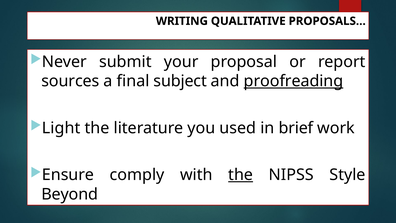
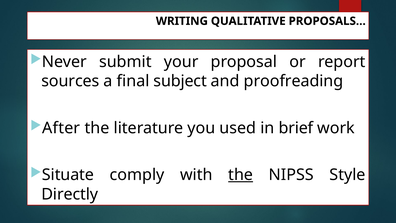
proofreading underline: present -> none (293, 81)
Light: Light -> After (61, 128)
Ensure: Ensure -> Situate (68, 175)
Beyond: Beyond -> Directly (70, 194)
